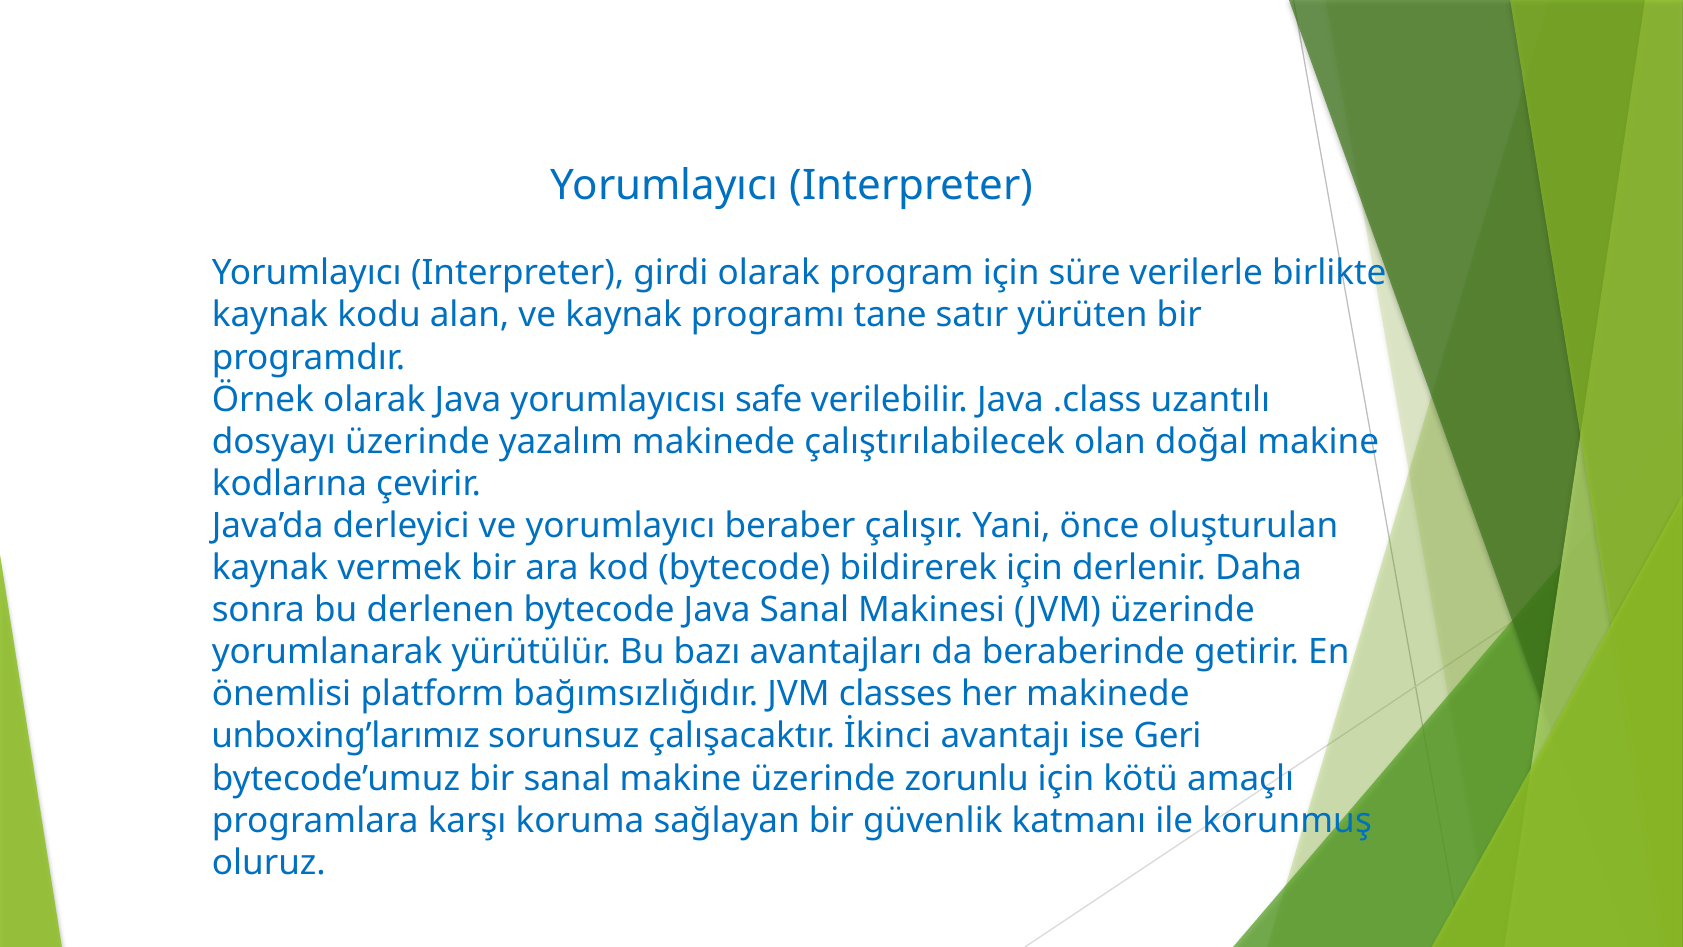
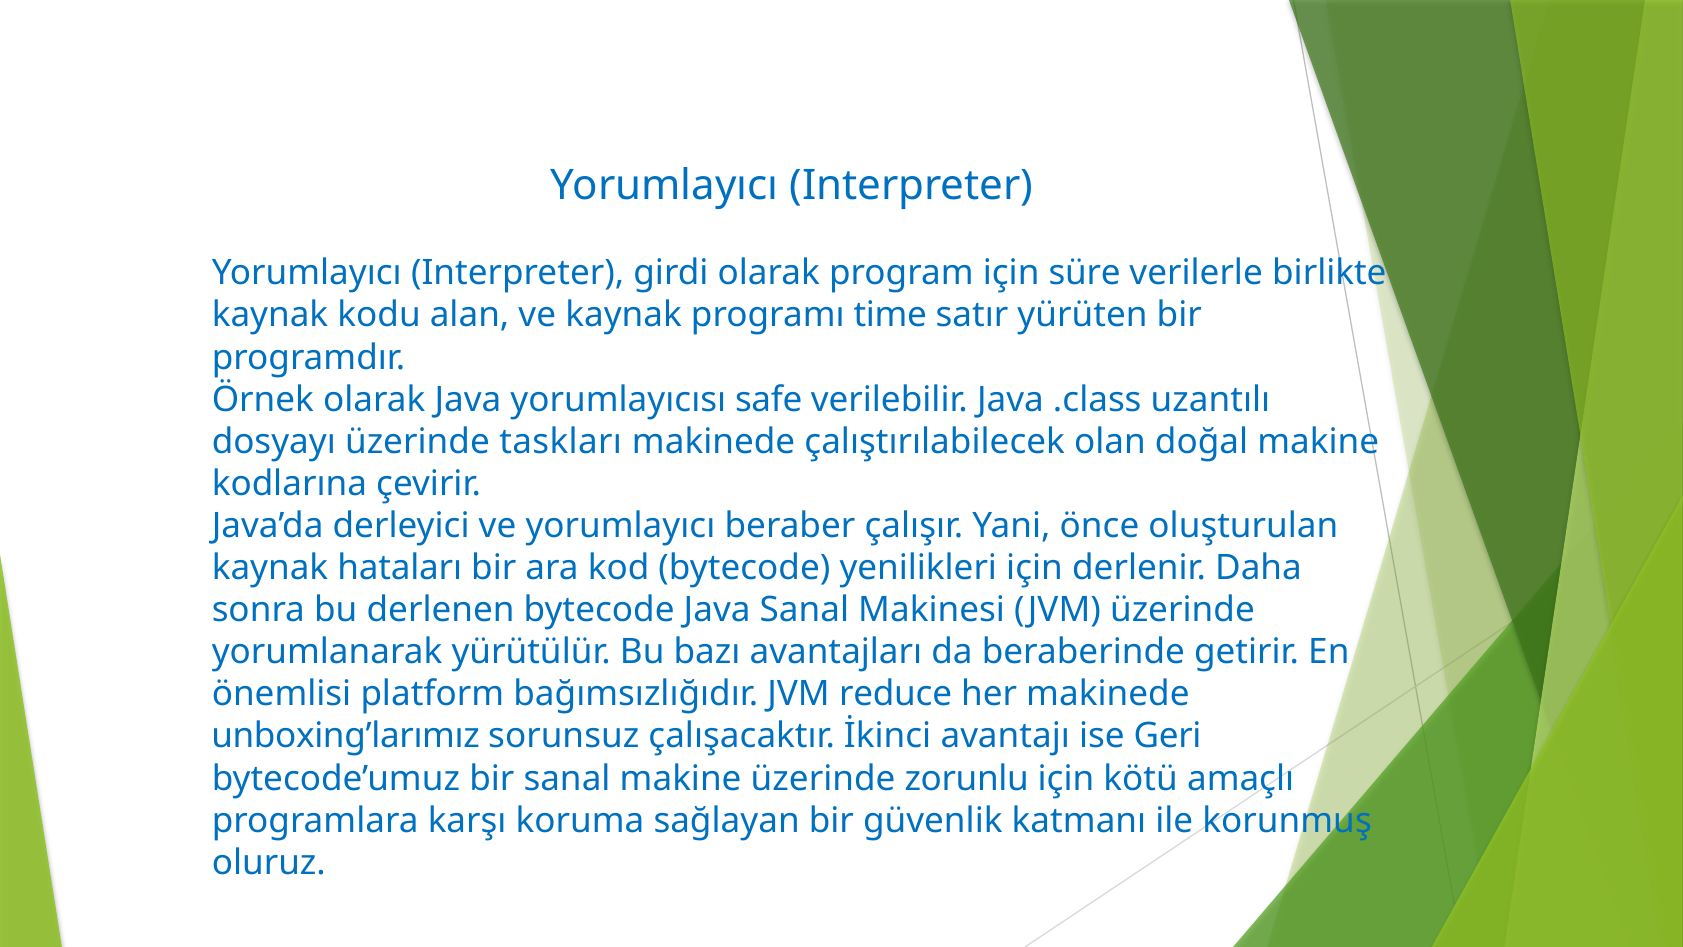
tane: tane -> time (890, 315)
yazalım: yazalım -> taskları (561, 441)
vermek: vermek -> hataları (400, 568)
bildirerek: bildirerek -> yenilikleri (918, 568)
classes: classes -> reduce (896, 694)
